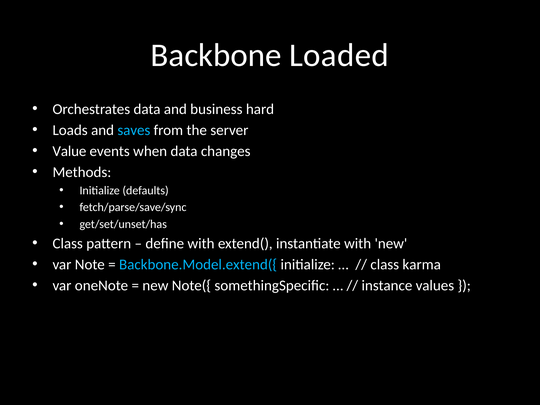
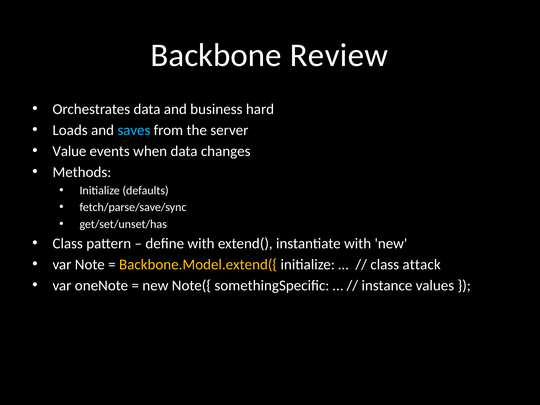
Loaded: Loaded -> Review (339, 55)
Backbone.Model.extend({ colour: light blue -> yellow (198, 265)
karma: karma -> attack (422, 265)
